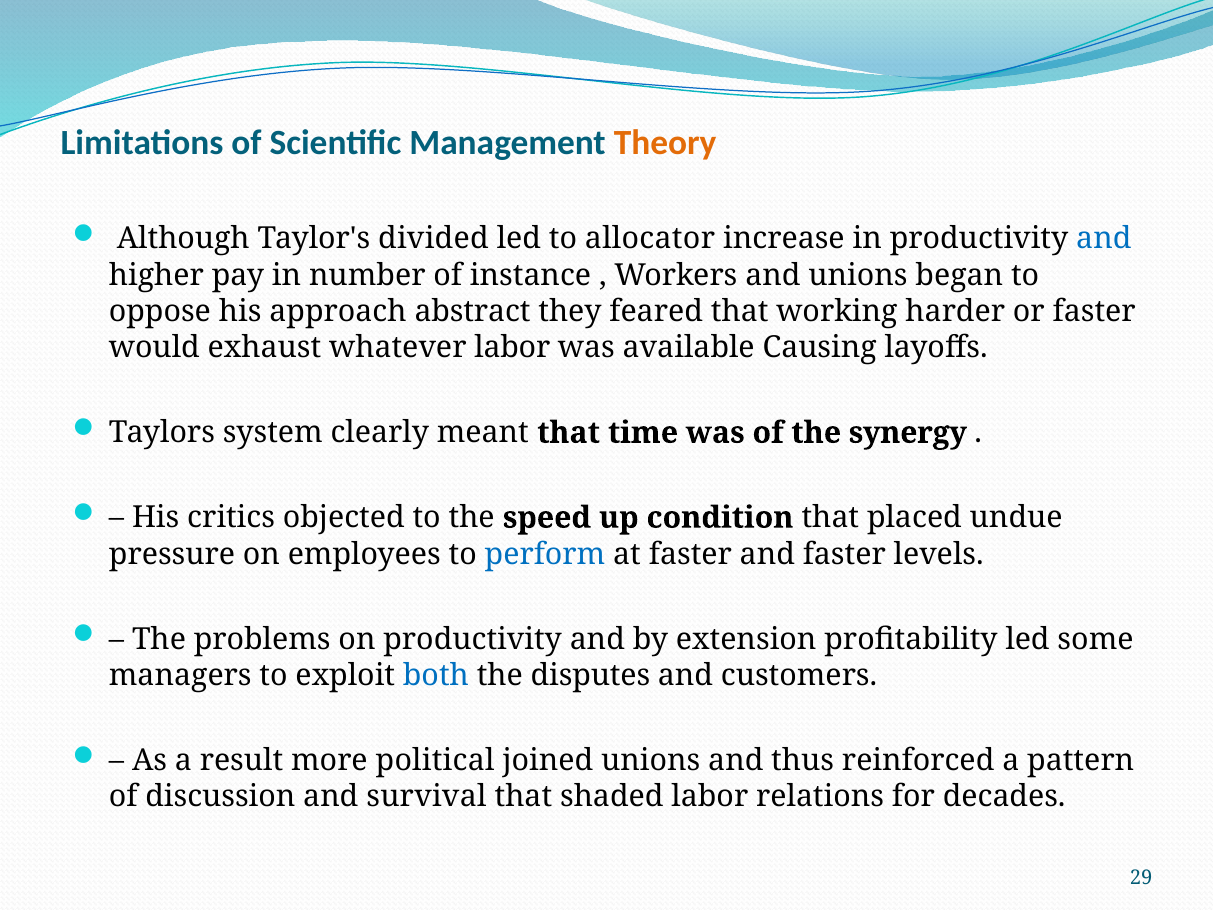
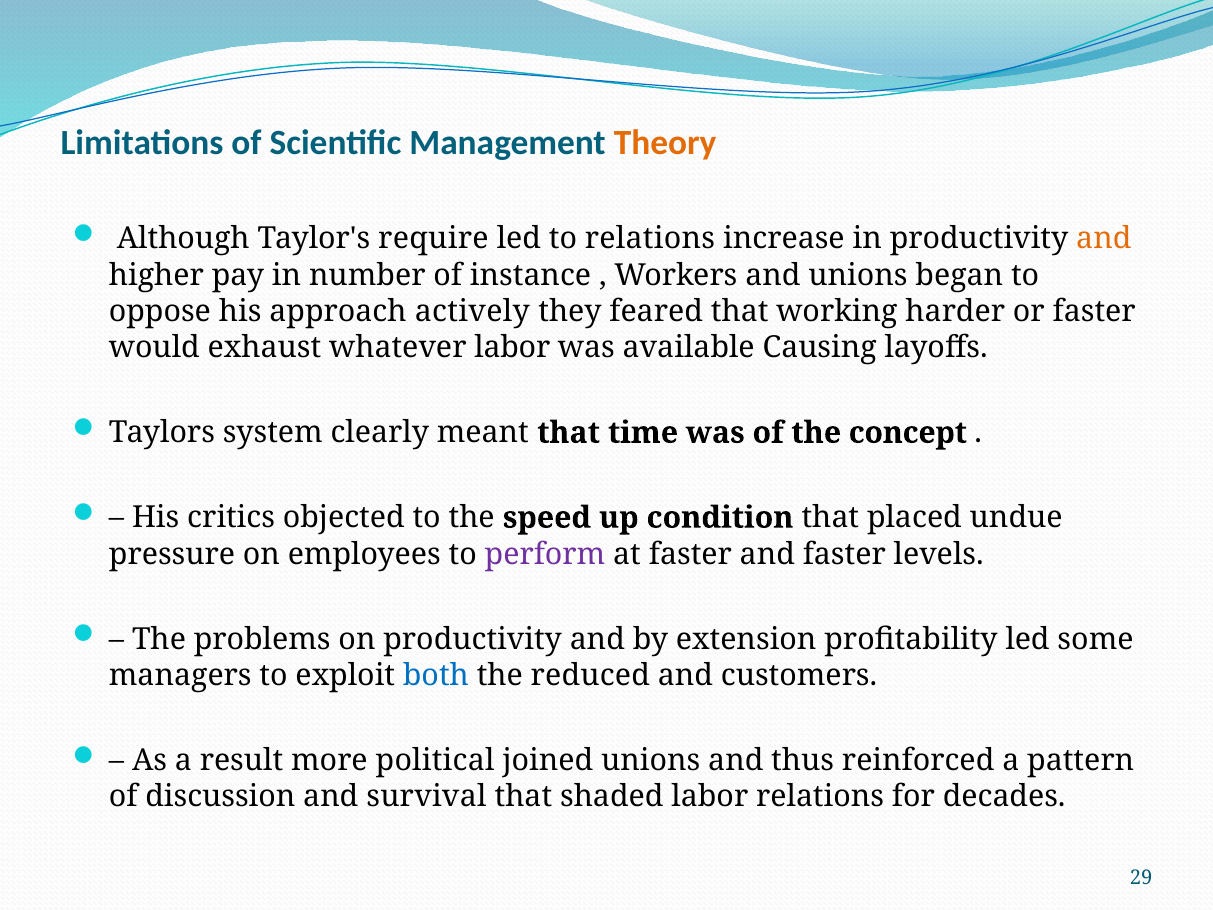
divided: divided -> require (433, 239)
to allocator: allocator -> relations (650, 239)
and colour: blue -> orange (1104, 239)
abstract: abstract -> actively (472, 311)
synergy: synergy -> concept (908, 433)
perform colour: blue -> purple (545, 554)
disputes: disputes -> reduced (590, 675)
